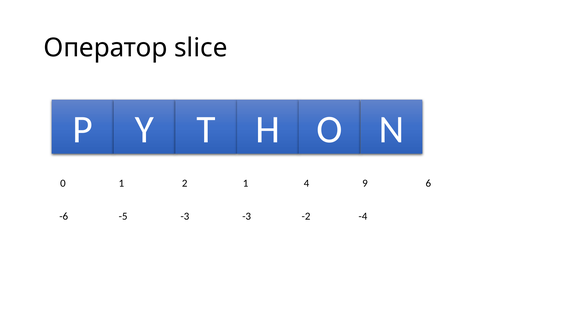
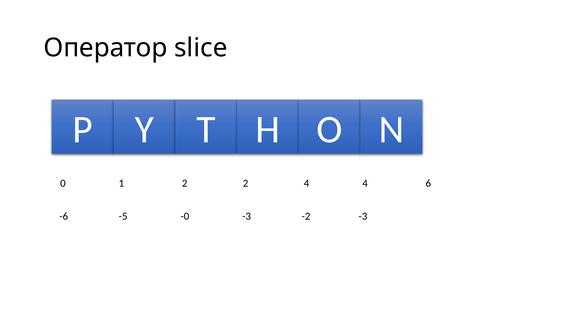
2 1: 1 -> 2 (246, 184)
4 9: 9 -> 4 (365, 184)
-5 -3: -3 -> -0 (185, 216)
-2 -4: -4 -> -3 (363, 216)
